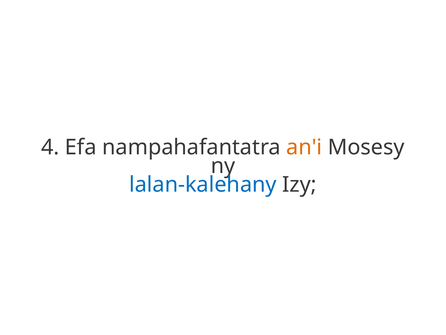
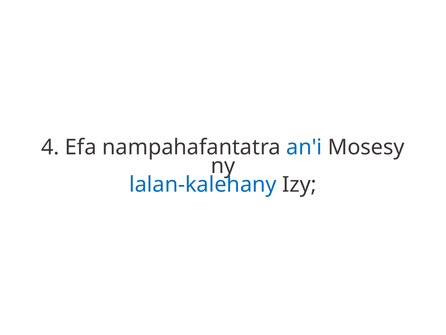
an'i colour: orange -> blue (304, 147)
